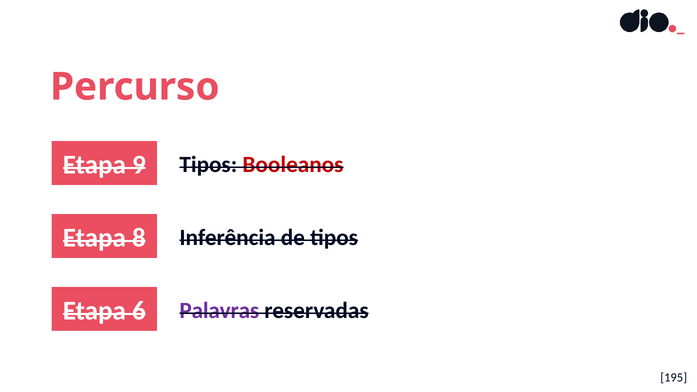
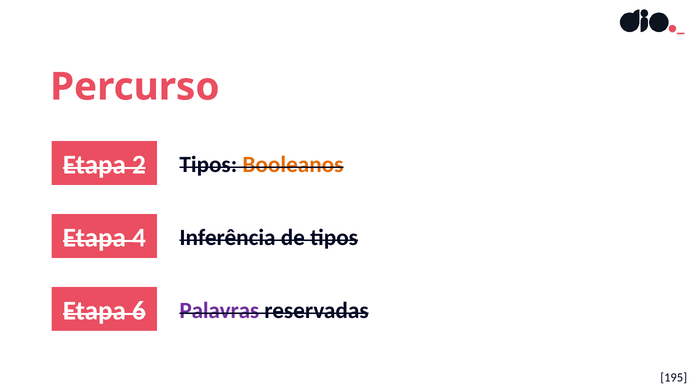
9: 9 -> 2 (139, 165)
Booleanos colour: red -> orange (293, 165)
8: 8 -> 4 (139, 238)
